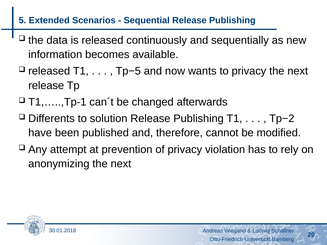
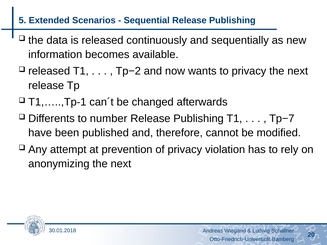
Tp−5: Tp−5 -> Tp−2 (128, 71)
solution: solution -> number (109, 119)
Tp−2: Tp−2 -> Tp−7 (282, 119)
